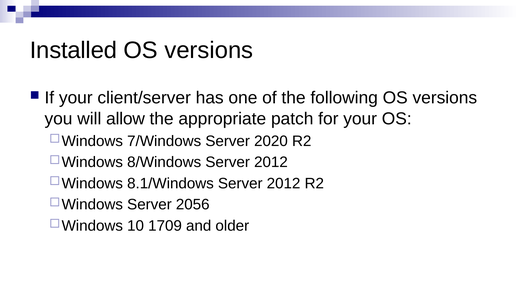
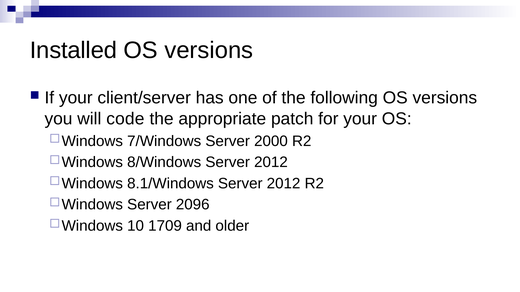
allow: allow -> code (125, 119)
2020: 2020 -> 2000 (271, 141)
2056: 2056 -> 2096 (193, 205)
